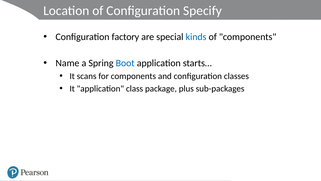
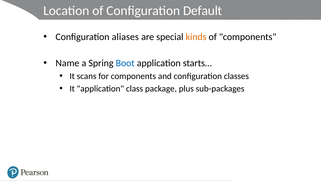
Specify: Specify -> Default (203, 11)
factory: factory -> aliases (125, 37)
kinds colour: blue -> orange (196, 37)
